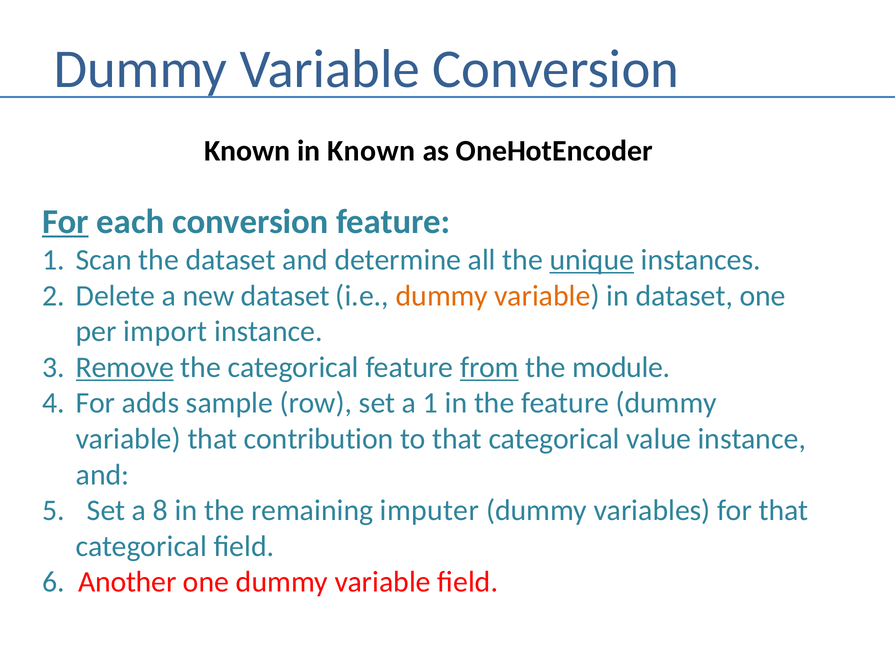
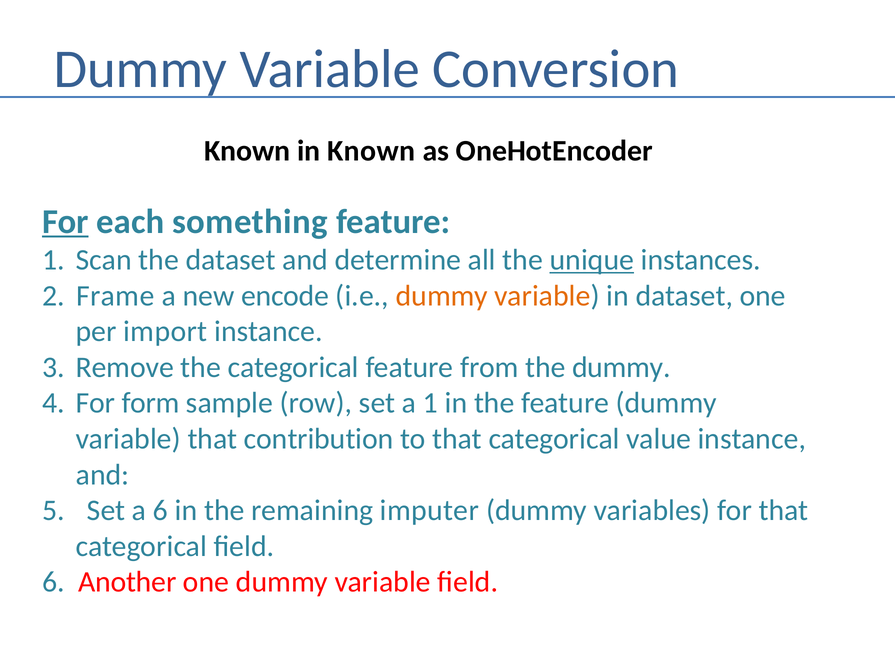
each conversion: conversion -> something (250, 222)
Delete: Delete -> Frame (115, 296)
new dataset: dataset -> encode (285, 296)
Remove underline: present -> none (125, 367)
from underline: present -> none (489, 367)
the module: module -> dummy (621, 367)
adds: adds -> form (151, 403)
a 8: 8 -> 6 (160, 511)
